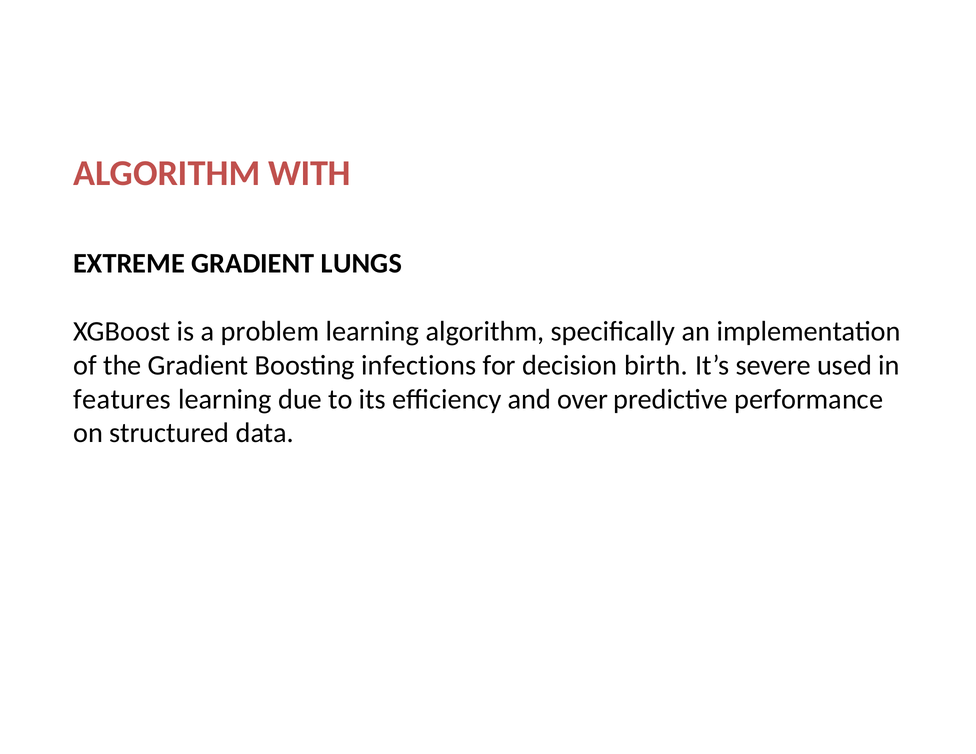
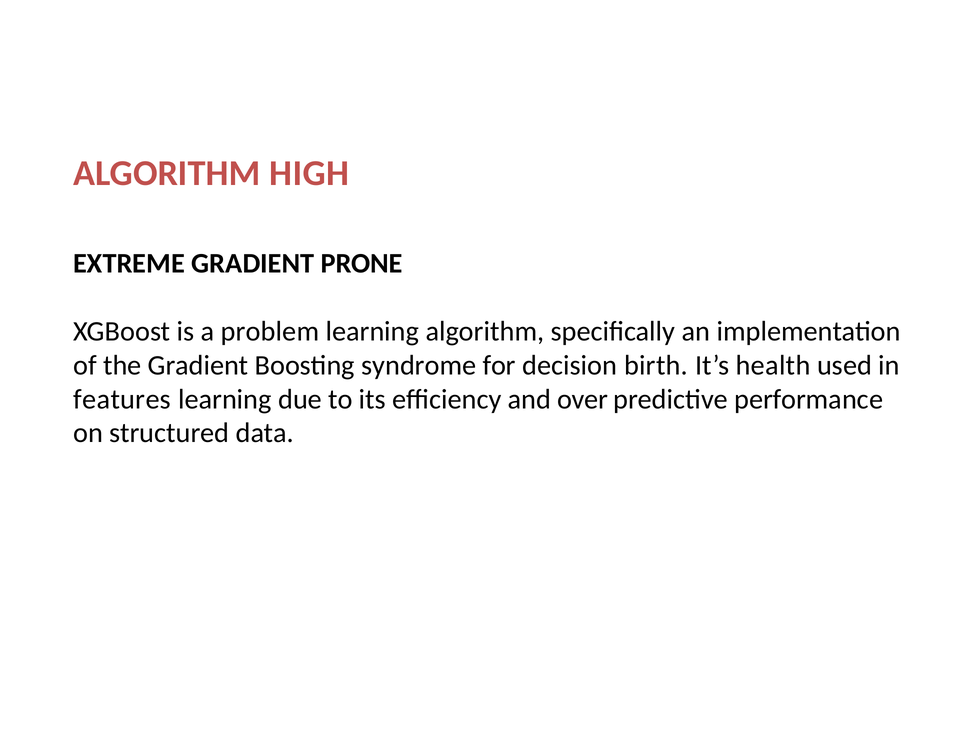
WITH: WITH -> HIGH (309, 174)
LUNGS: LUNGS -> PRONE (362, 263)
infections: infections -> syndrome (419, 365)
severe: severe -> health (773, 365)
